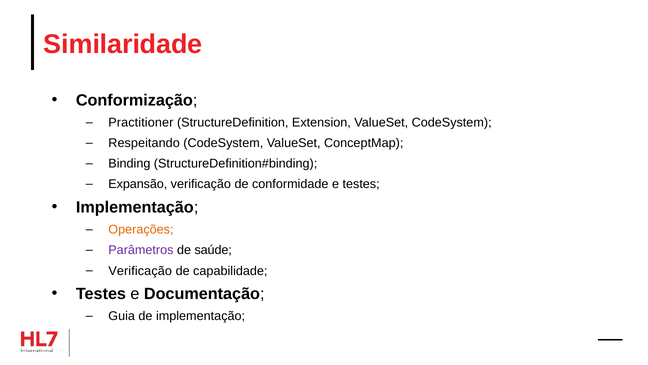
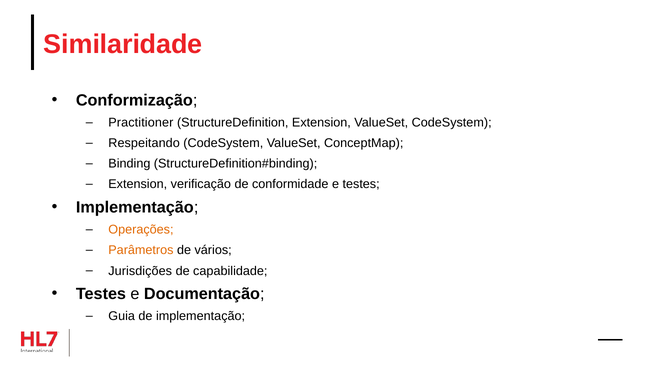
Expansão: Expansão -> Extension (138, 184)
Parâmetros colour: purple -> orange (141, 250)
saúde: saúde -> vários (213, 250)
Verificação: Verificação -> Jurisdições (140, 271)
